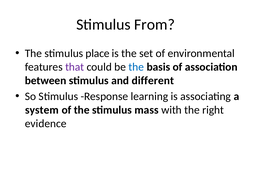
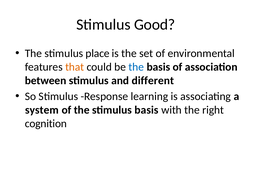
From: From -> Good (155, 25)
that colour: purple -> orange (75, 67)
stimulus mass: mass -> basis (146, 110)
evidence: evidence -> cognition (46, 124)
